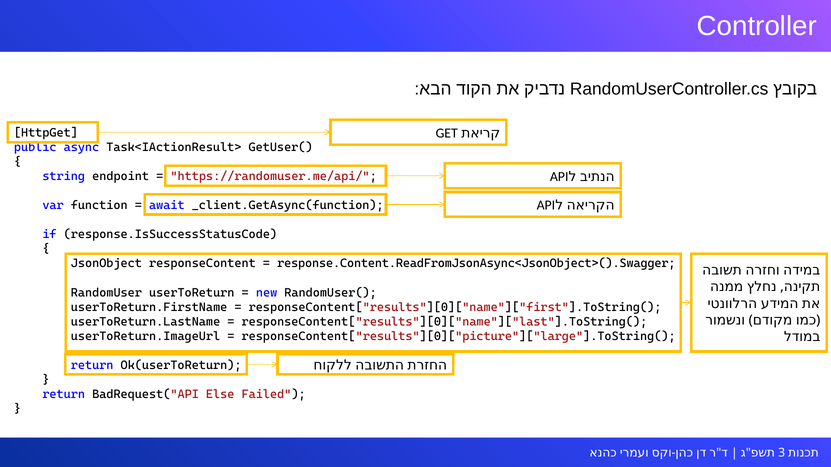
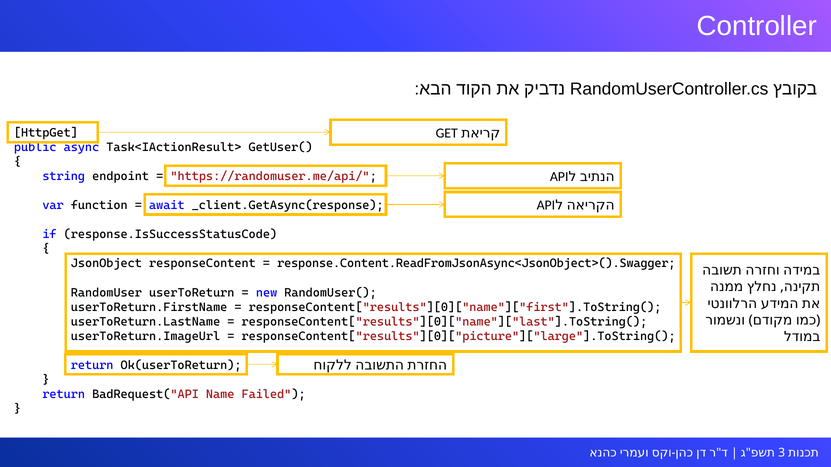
_client.GetAsync(function: _client.GetAsync(function -> _client.GetAsync(response (288, 205)
Else: Else -> Name (220, 395)
